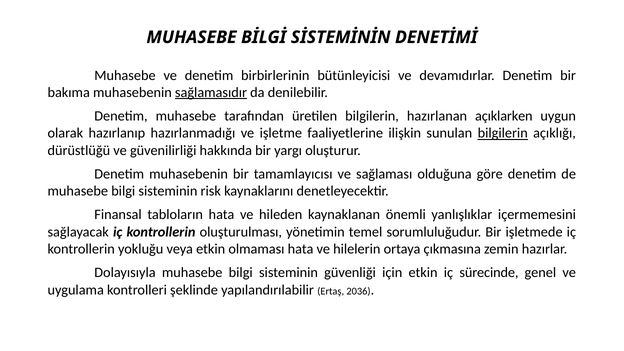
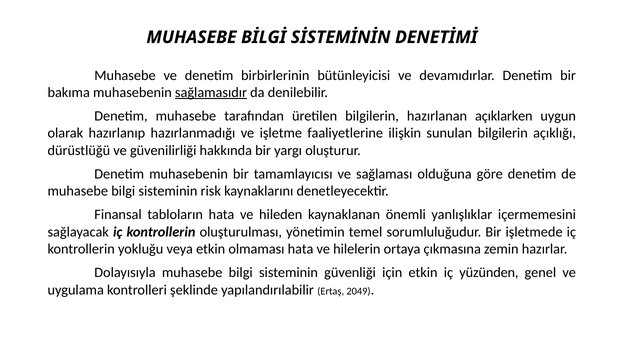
bilgilerin underline: present -> none (503, 133)
sürecinde: sürecinde -> yüzünden (489, 273)
2036: 2036 -> 2049 (358, 291)
